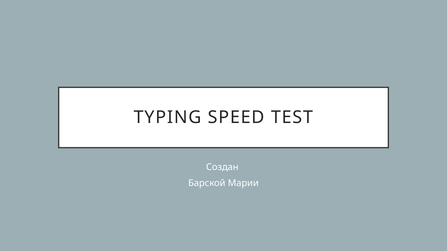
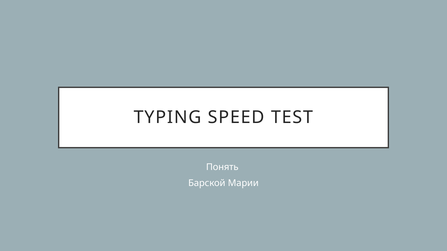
Создан: Создан -> Понять (222, 167)
